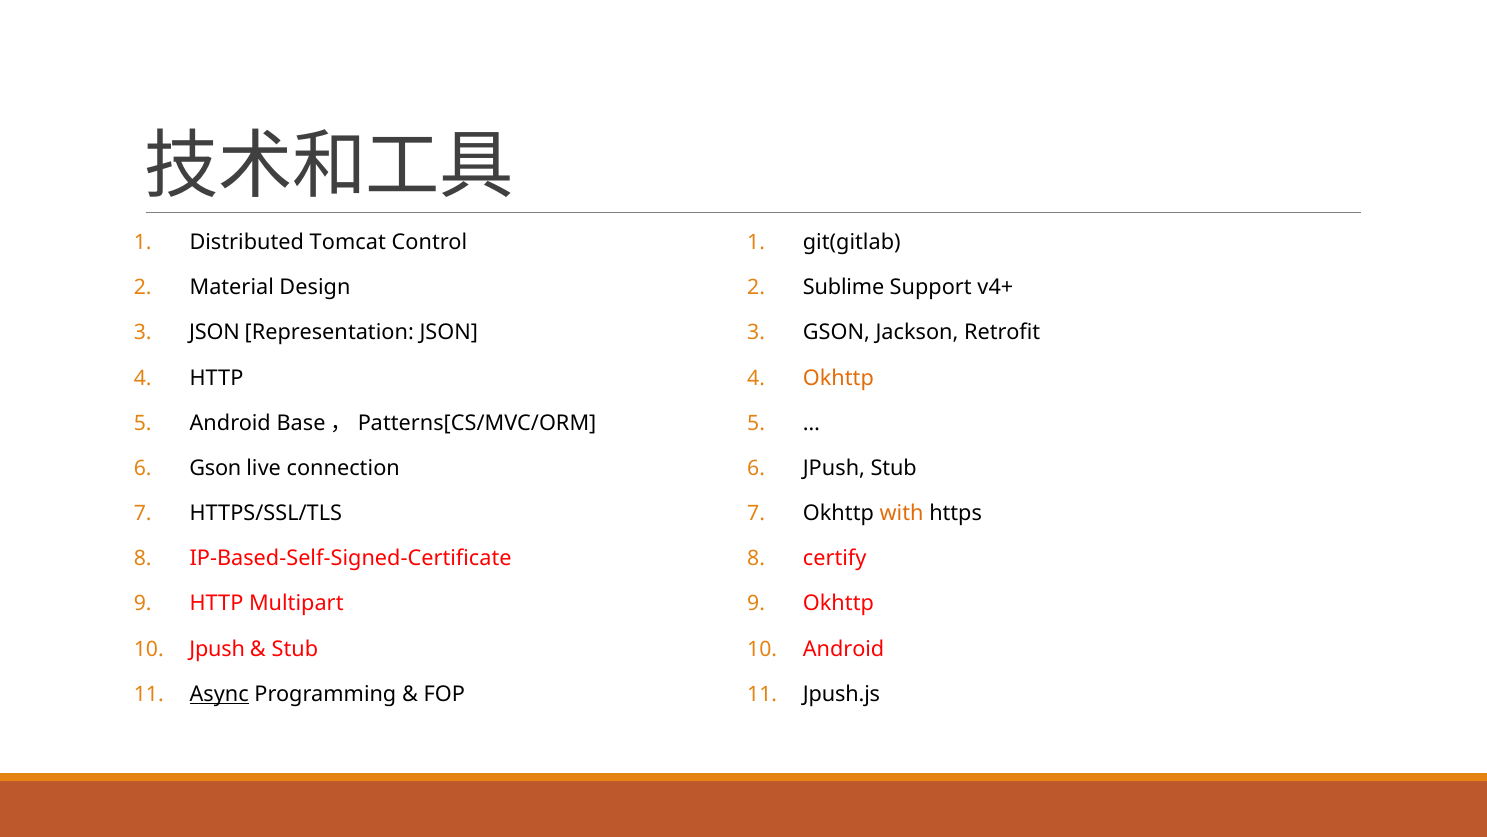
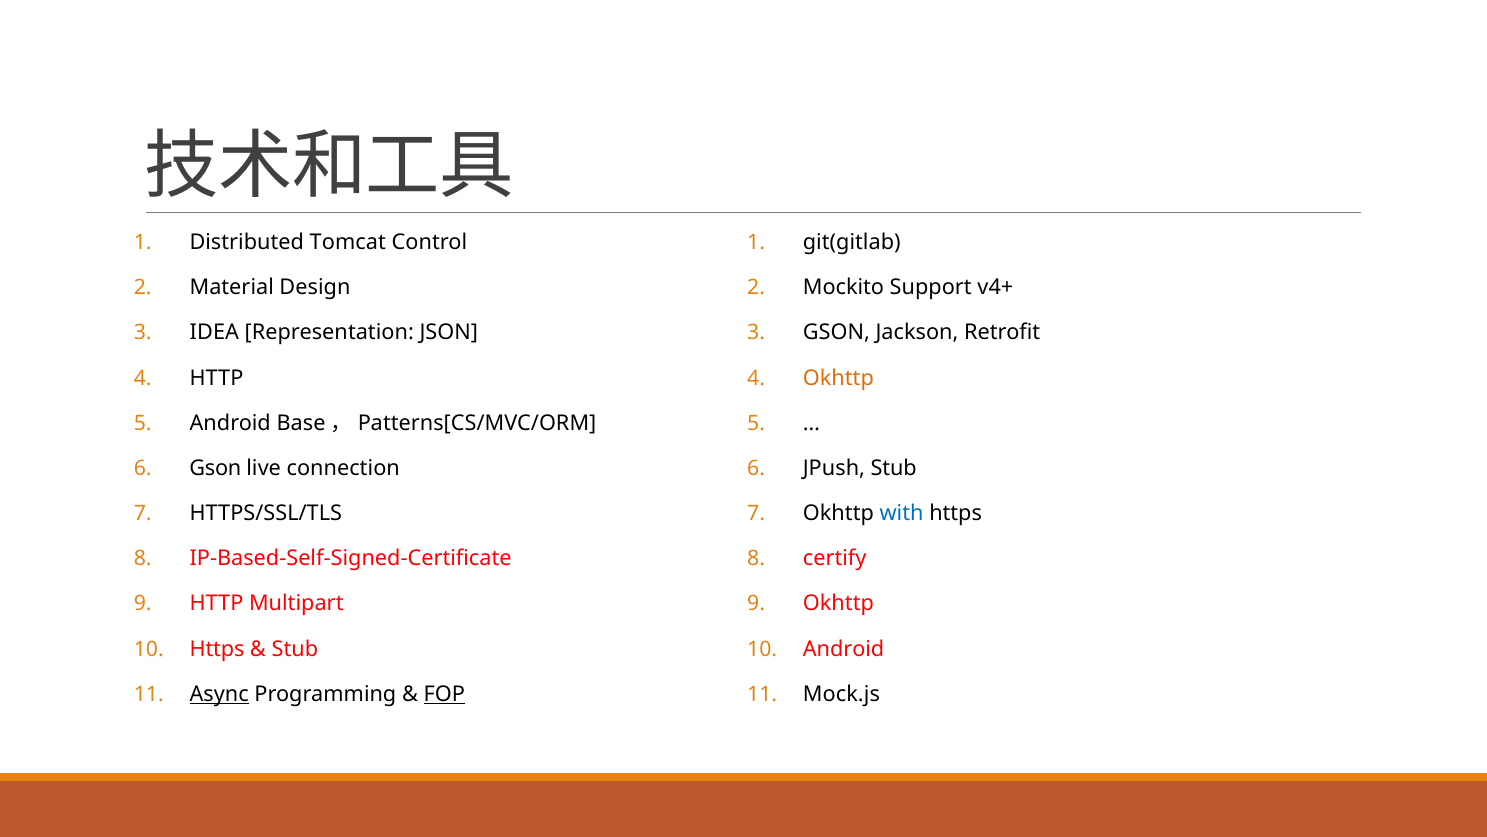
Sublime: Sublime -> Mockito (844, 287)
JSON: JSON -> IDEA (214, 333)
with colour: orange -> blue (902, 513)
Jpush: Jpush -> Https (217, 649)
Jpush.js: Jpush.js -> Mock.js (841, 694)
FOP underline: none -> present (444, 694)
